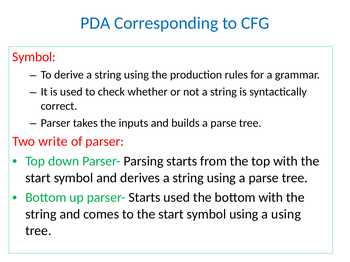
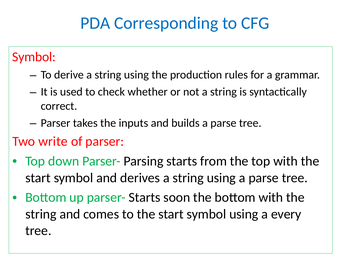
Starts used: used -> soon (177, 198)
a using: using -> every (286, 215)
